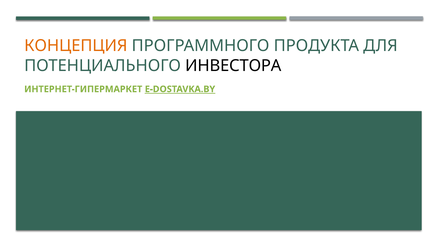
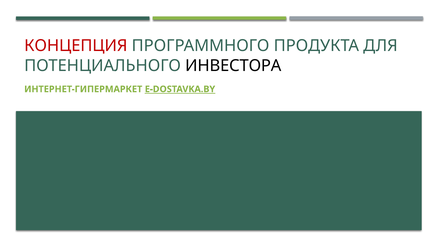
КОНЦЕПЦИЯ colour: orange -> red (76, 46)
